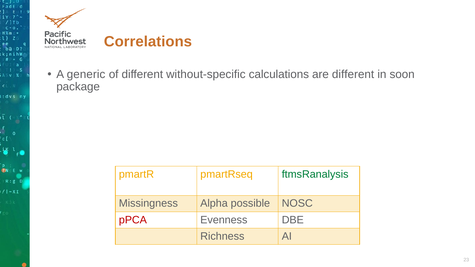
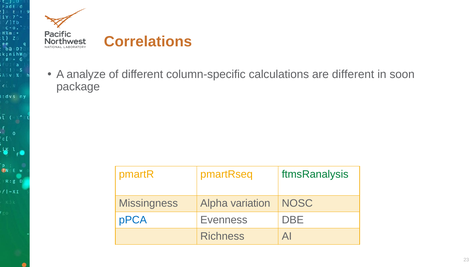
generic: generic -> analyze (86, 74)
without-specific: without-specific -> column-specific (206, 74)
possible: possible -> variation (250, 204)
pPCA colour: red -> blue (133, 220)
